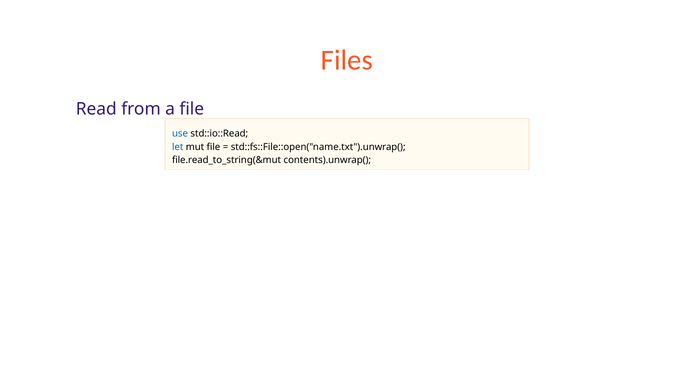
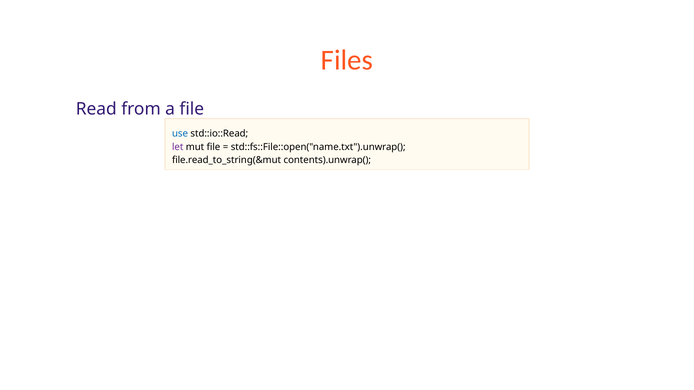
let colour: blue -> purple (178, 147)
